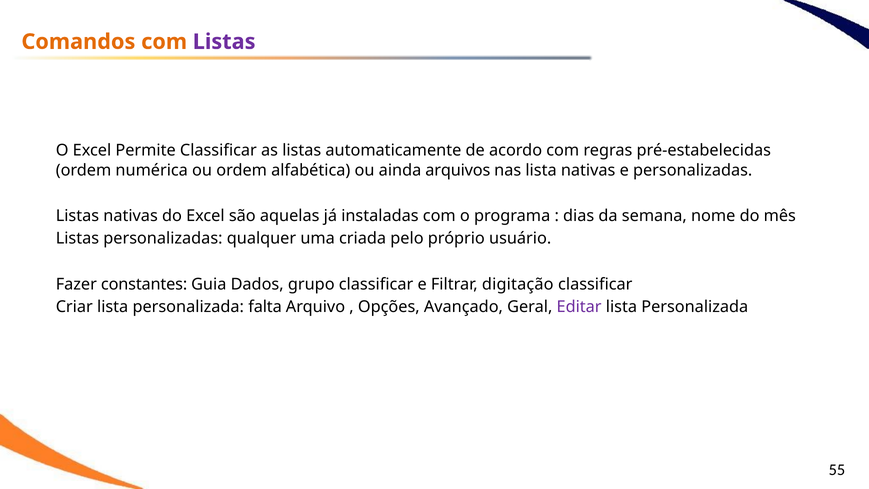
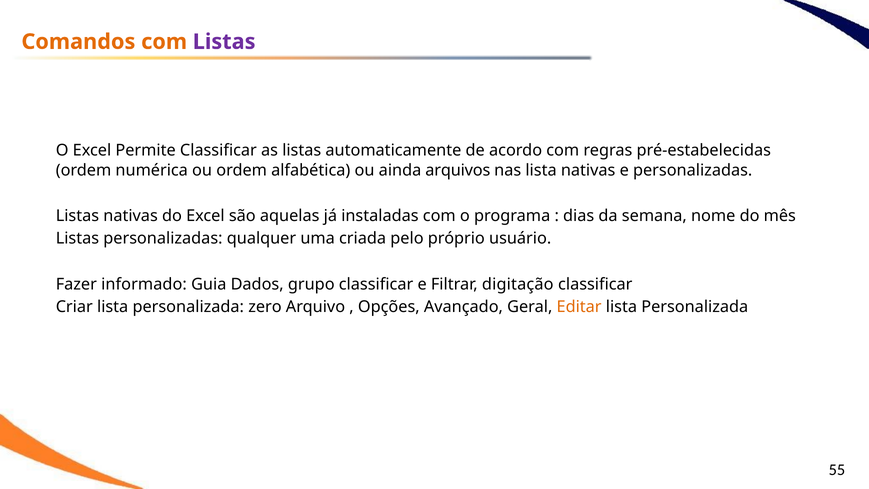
constantes: constantes -> informado (144, 284)
falta: falta -> zero (265, 307)
Editar colour: purple -> orange (579, 307)
